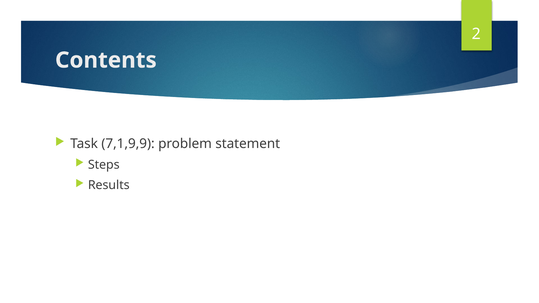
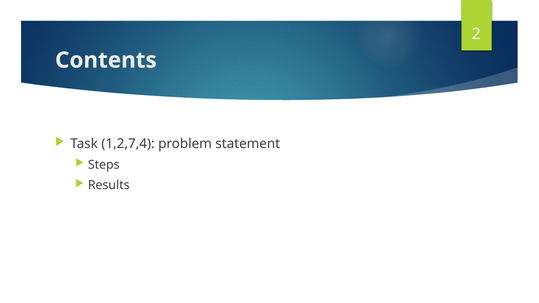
7,1,9,9: 7,1,9,9 -> 1,2,7,4 (128, 144)
